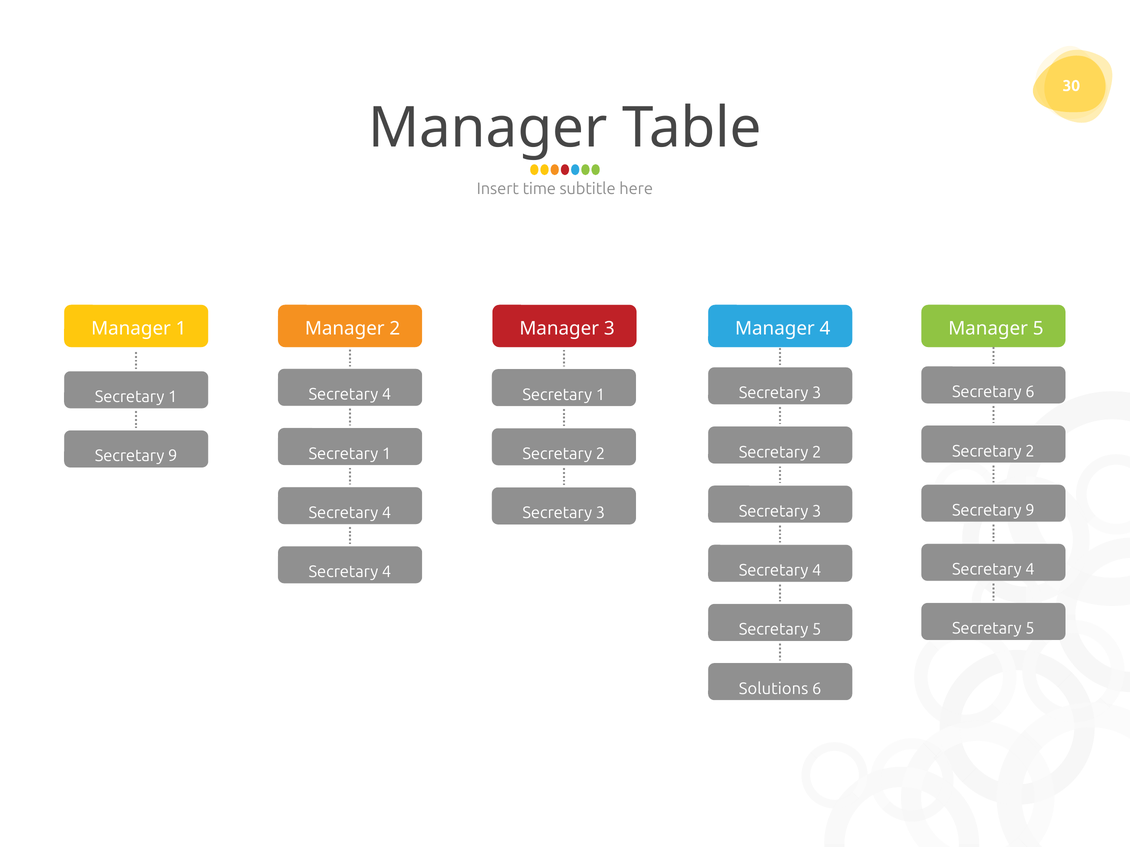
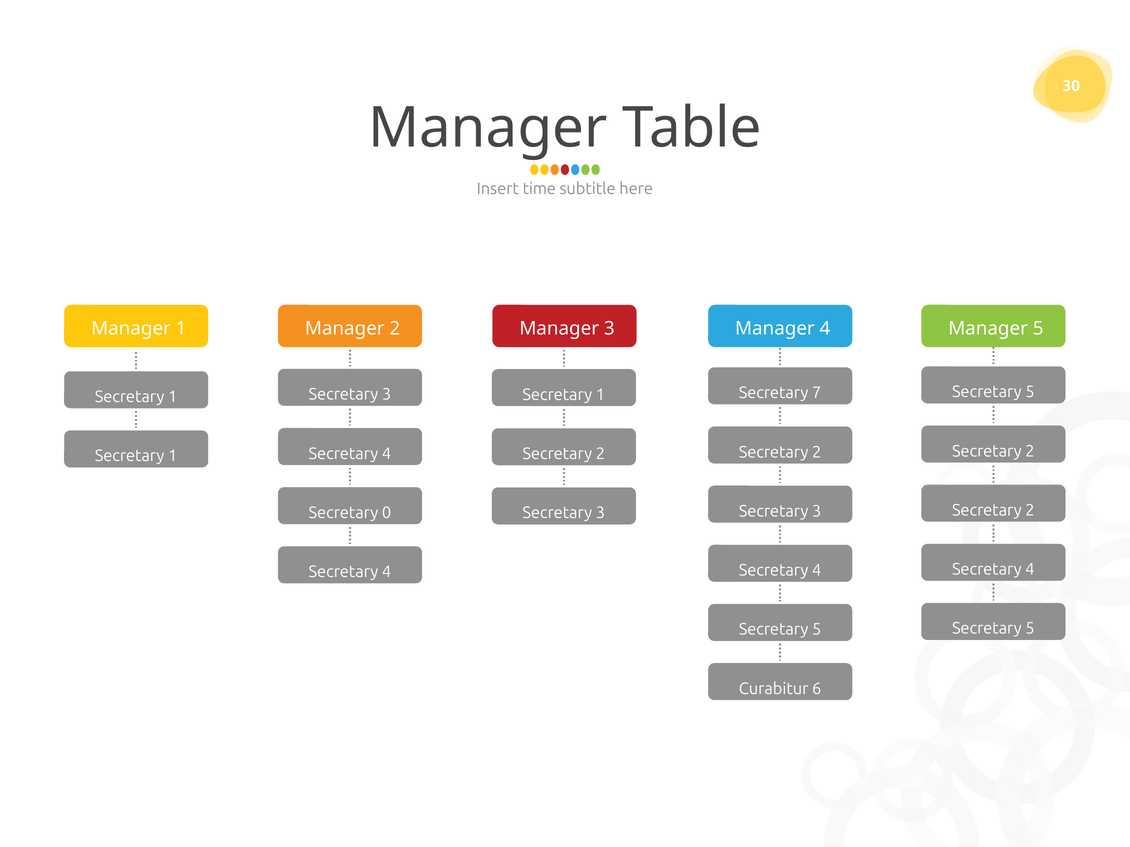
6: 6 -> 5 (1030, 392)
3: 3 -> 7 (817, 393)
4: 4 -> 3 (387, 395)
1: 1 -> 4 (387, 454)
9: 9 -> 1 (173, 456)
9: 9 -> 2 (1030, 511)
4: 4 -> 0 (387, 513)
Solutions: Solutions -> Curabitur (774, 689)
